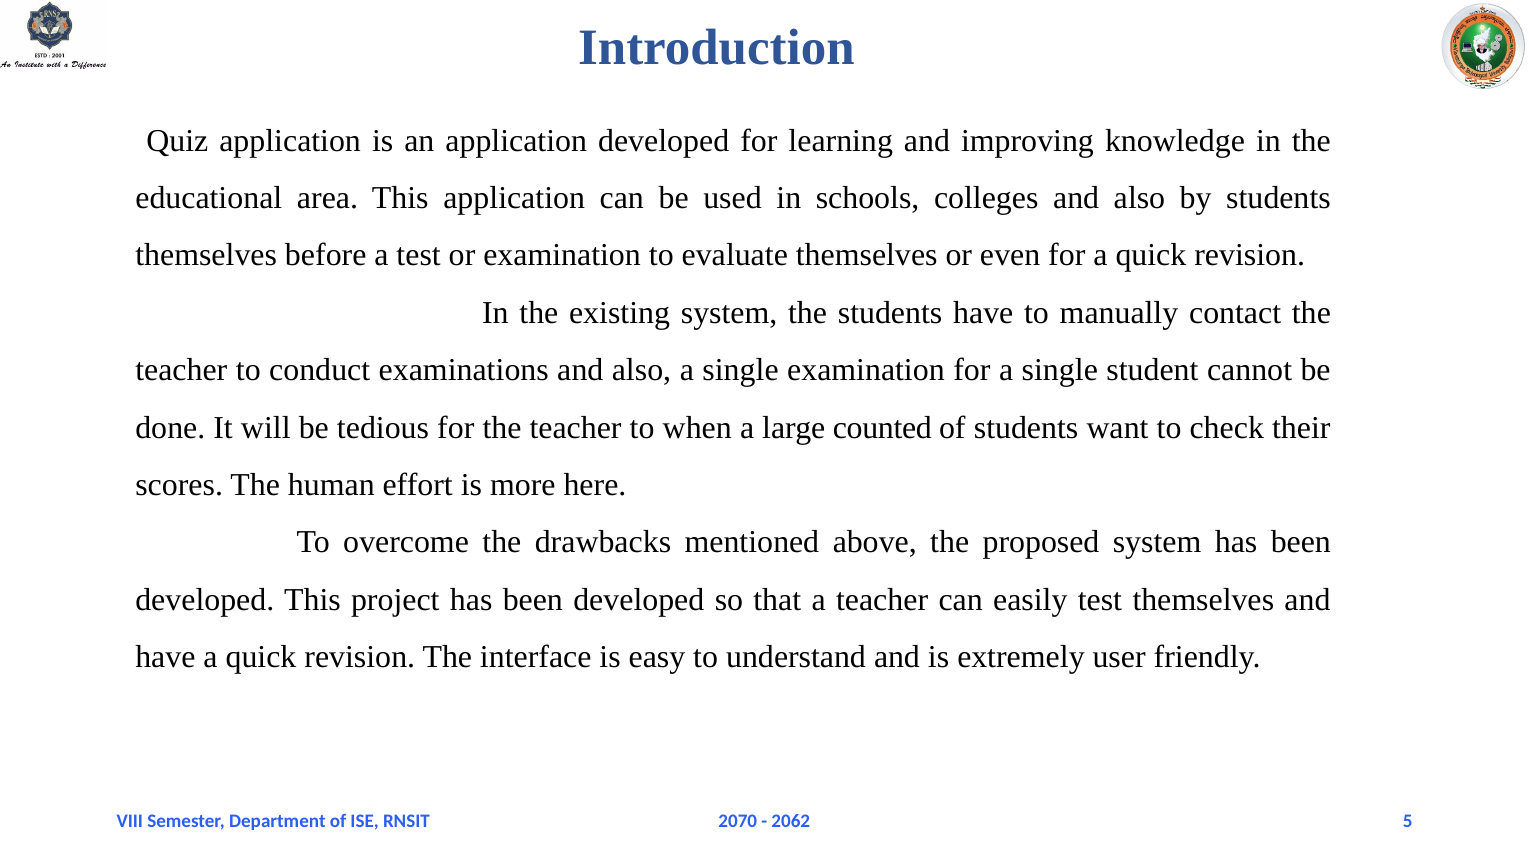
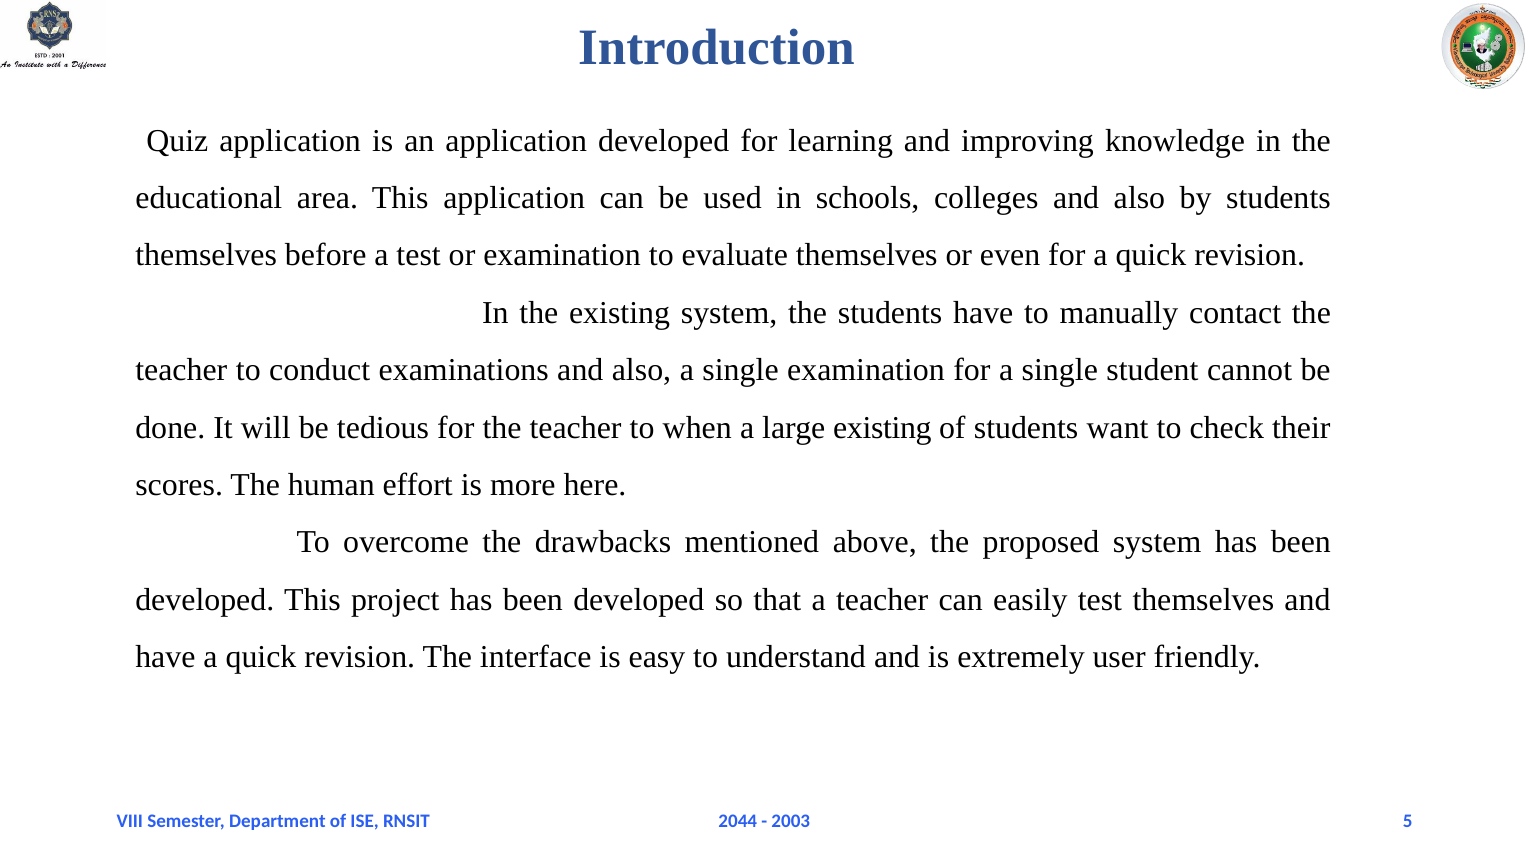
large counted: counted -> existing (882, 428)
2070: 2070 -> 2044 (738, 821)
2062: 2062 -> 2003 (791, 821)
